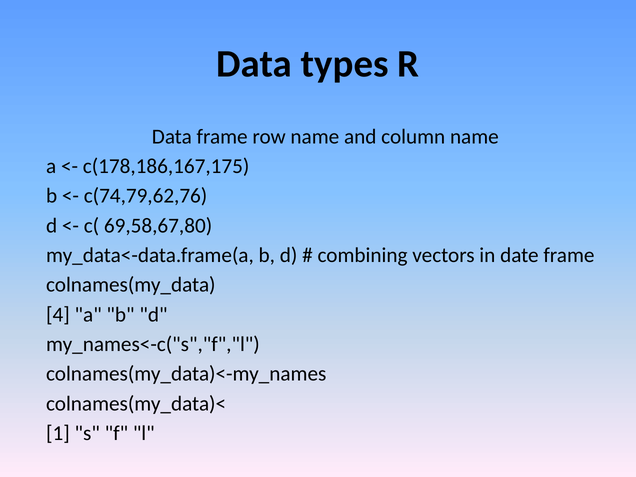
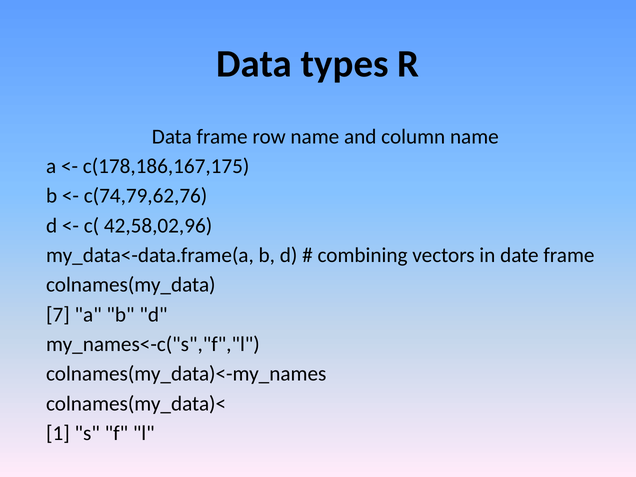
69,58,67,80: 69,58,67,80 -> 42,58,02,96 (158, 226)
4: 4 -> 7 (58, 315)
